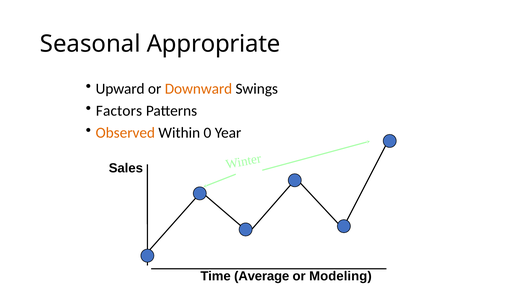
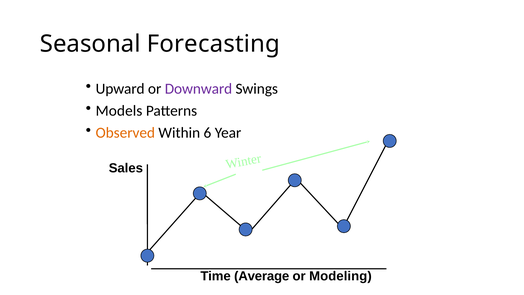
Appropriate: Appropriate -> Forecasting (213, 44)
Downward colour: orange -> purple (198, 89)
Factors: Factors -> Models (119, 111)
0: 0 -> 6 (207, 133)
